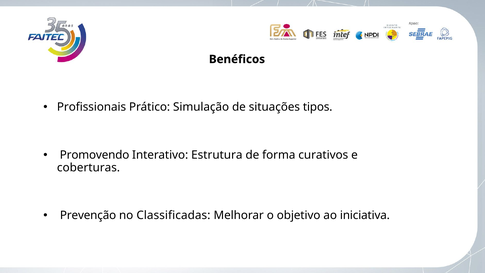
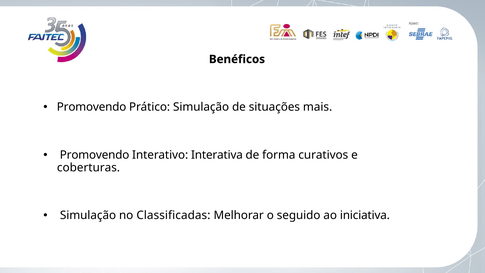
Profissionais: Profissionais -> Promovendo (92, 107)
tipos: tipos -> mais (318, 107)
Estrutura: Estrutura -> Interativa (217, 155)
Prevenção: Prevenção -> Simulação (88, 215)
objetivo: objetivo -> seguido (299, 215)
